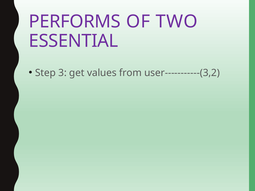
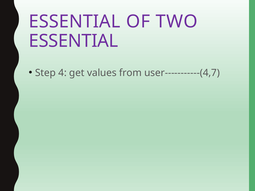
PERFORMS: PERFORMS -> ESSENTIAL (74, 22)
3: 3 -> 4 (62, 73)
user-----------(3,2: user-----------(3,2 -> user-----------(4,7 (182, 73)
